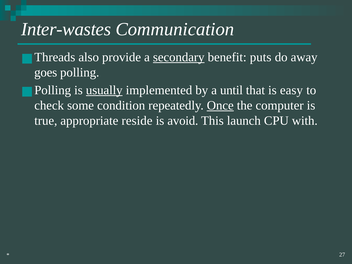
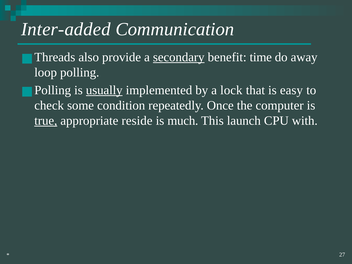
Inter-wastes: Inter-wastes -> Inter-added (66, 29)
puts: puts -> time (261, 57)
goes: goes -> loop (46, 72)
until: until -> lock (231, 90)
Once underline: present -> none (220, 105)
true underline: none -> present (46, 121)
avoid: avoid -> much (183, 121)
